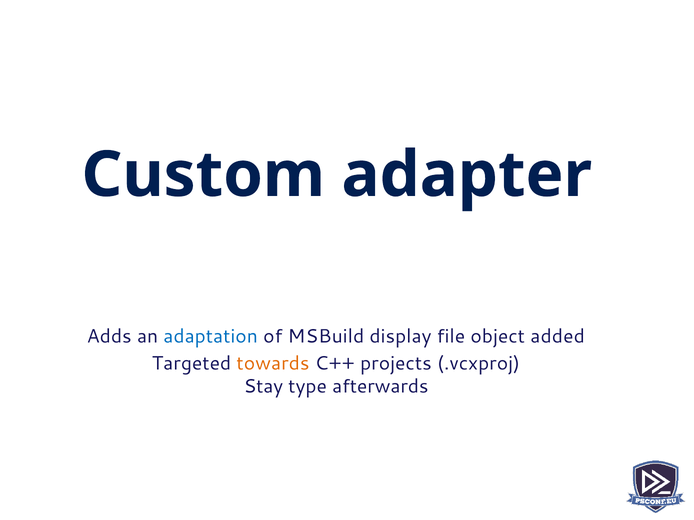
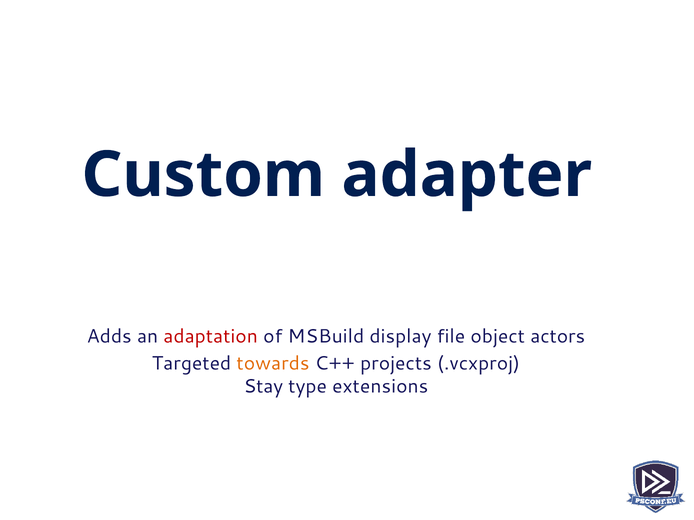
adaptation colour: blue -> red (211, 337)
added: added -> actors (558, 337)
afterwards: afterwards -> extensions (380, 387)
